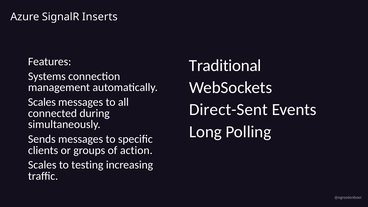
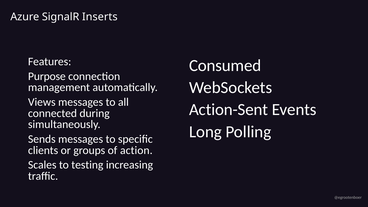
Traditional: Traditional -> Consumed (225, 66)
Systems: Systems -> Purpose (47, 76)
Scales: Scales -> Views (42, 102)
Direct-Sent: Direct-Sent -> Action-Sent (229, 110)
